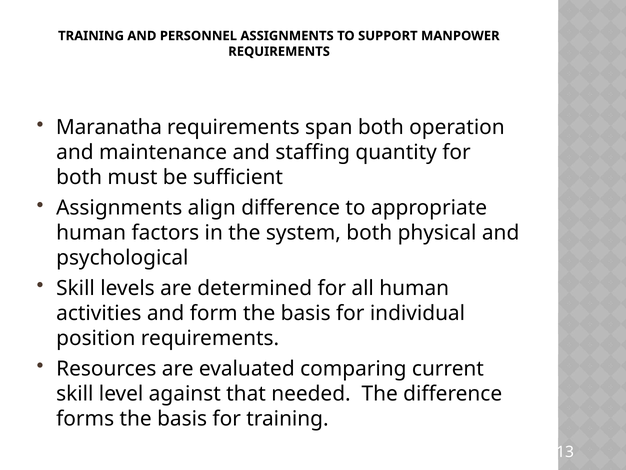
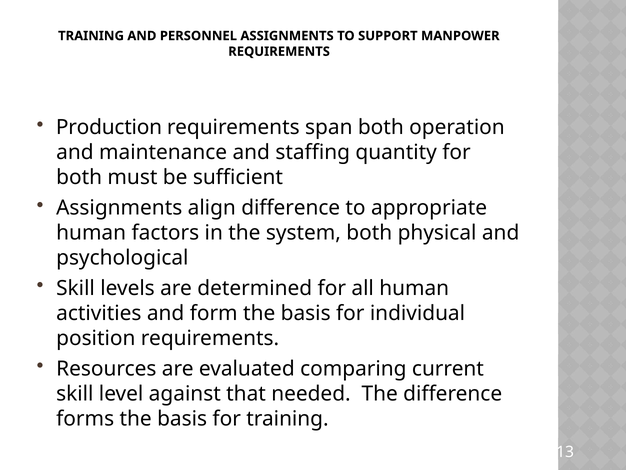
Maranatha: Maranatha -> Production (109, 127)
